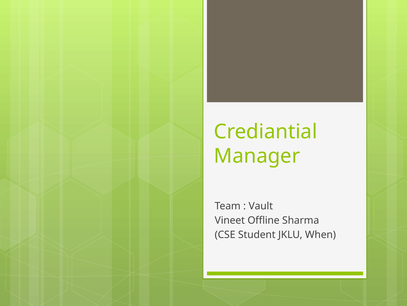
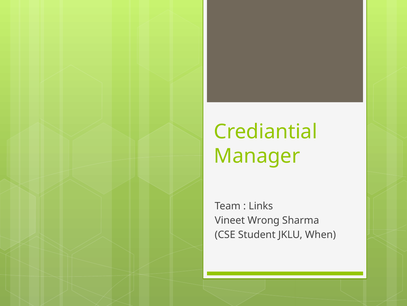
Vault: Vault -> Links (261, 206)
Offline: Offline -> Wrong (264, 220)
